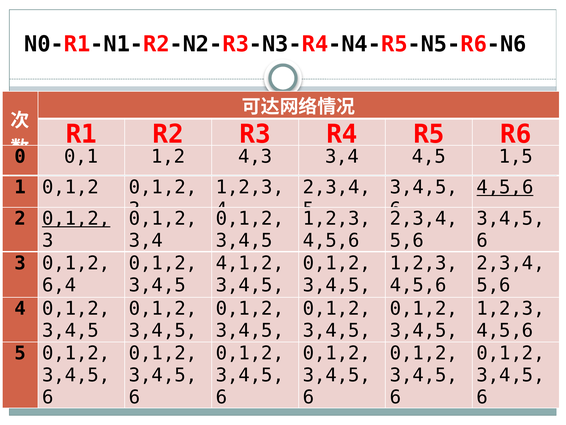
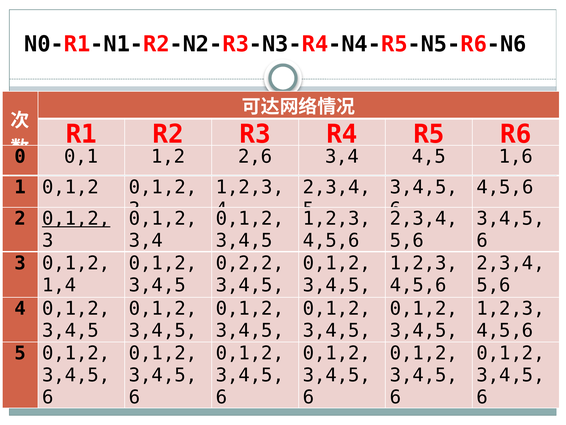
4,3: 4,3 -> 2,6 (255, 156)
1,5: 1,5 -> 1,6 (516, 156)
4,5,6 underline: present -> none (505, 187)
4,1,2: 4,1,2 -> 0,2,2 (250, 263)
6,4: 6,4 -> 1,4 (59, 285)
